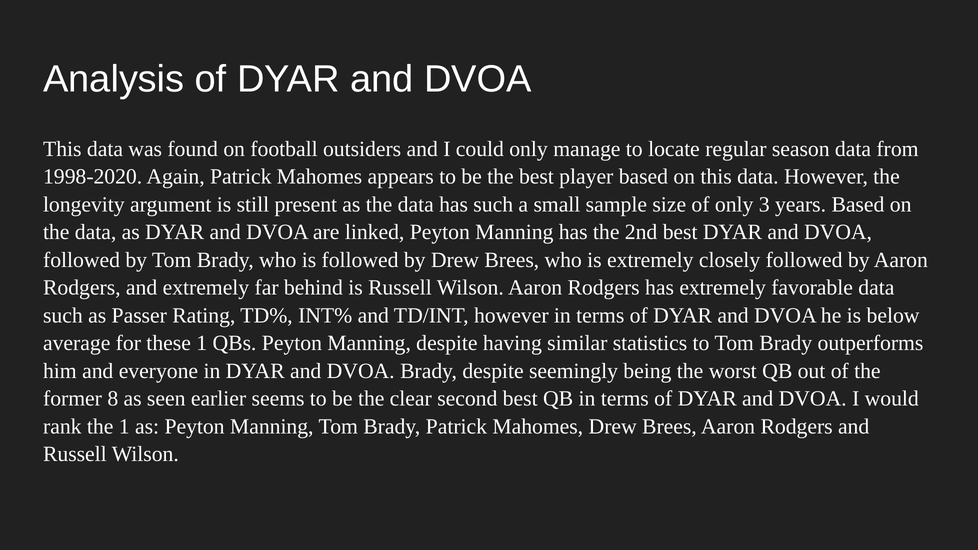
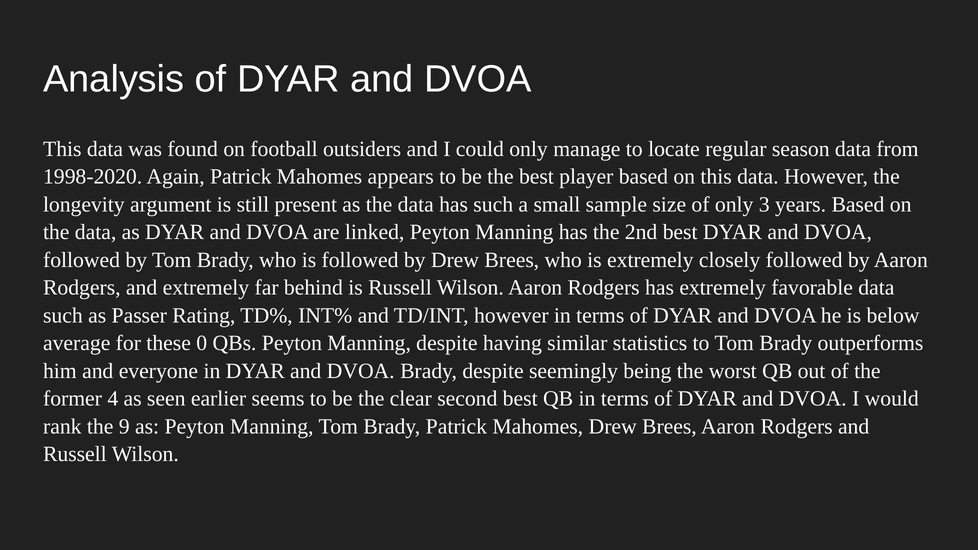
these 1: 1 -> 0 (202, 343)
8: 8 -> 4 (113, 399)
the 1: 1 -> 9 (124, 427)
